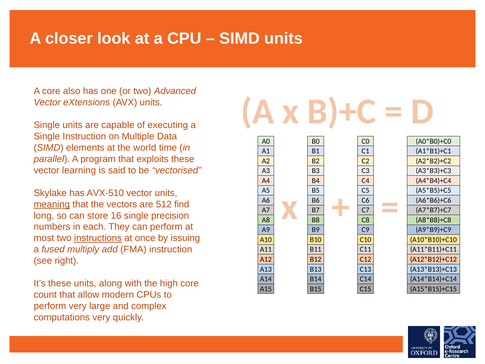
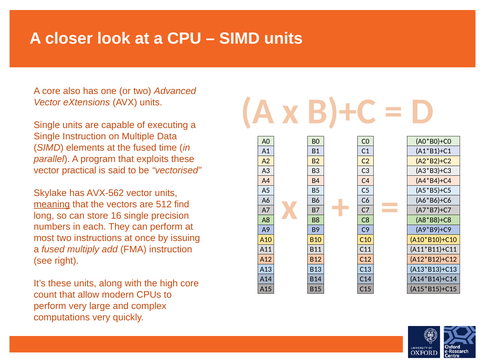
the world: world -> fused (145, 147)
learning: learning -> practical (79, 170)
AVX-510: AVX-510 -> AVX-562 (105, 193)
instructions underline: present -> none (98, 238)
